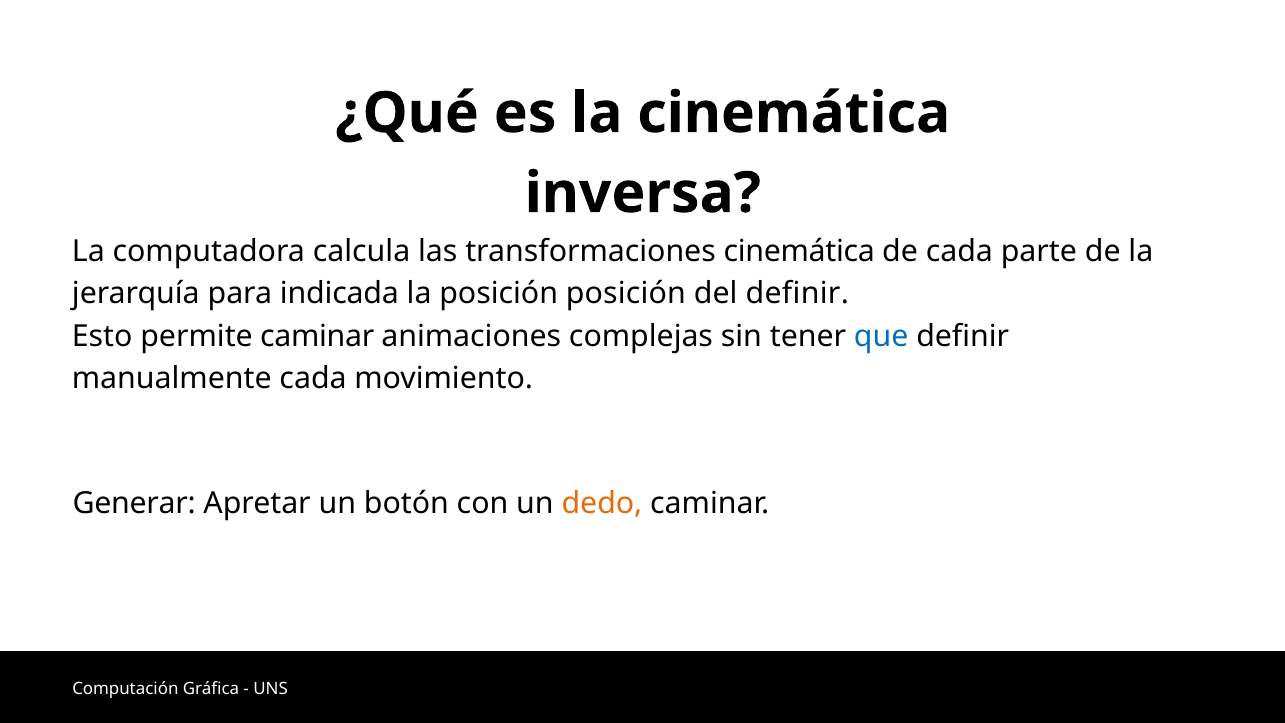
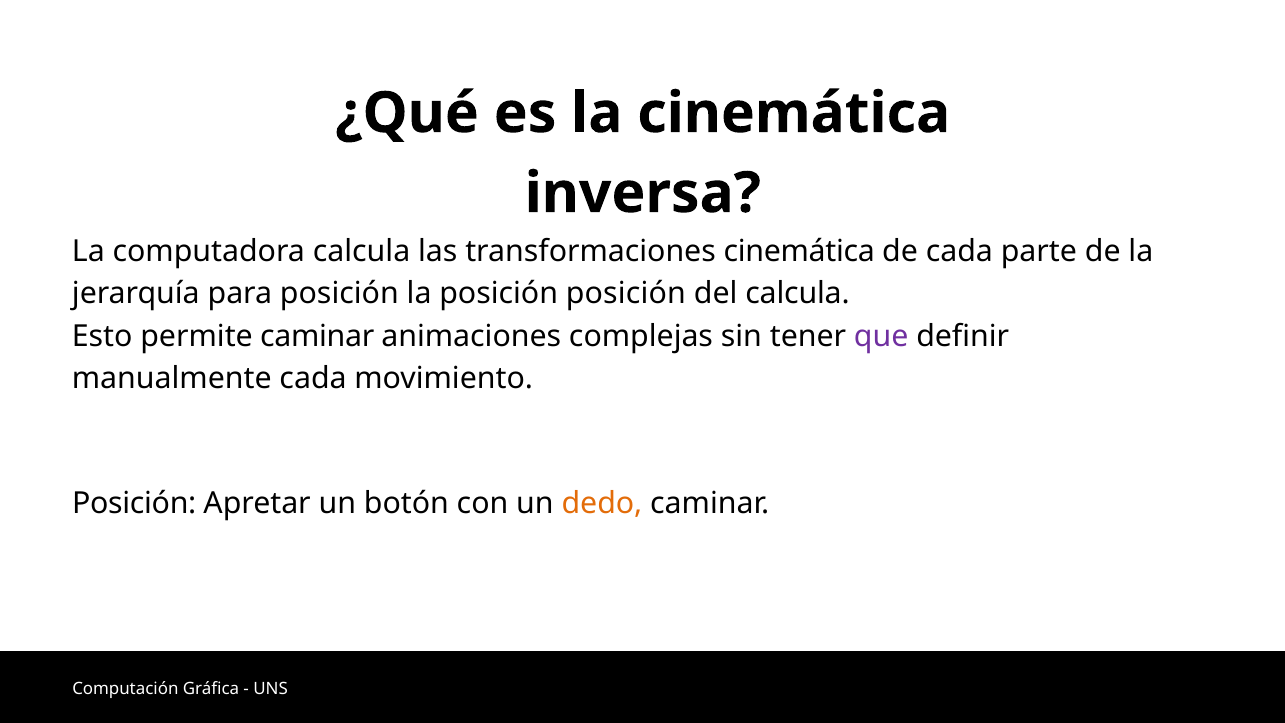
para indicada: indicada -> posición (339, 294)
del definir: definir -> calcula (797, 294)
que colour: blue -> purple (881, 336)
Generar: Generar -> Posición (134, 503)
